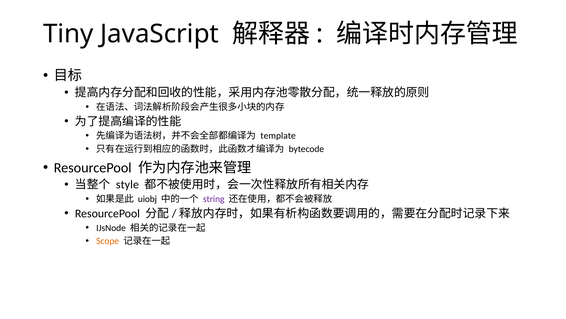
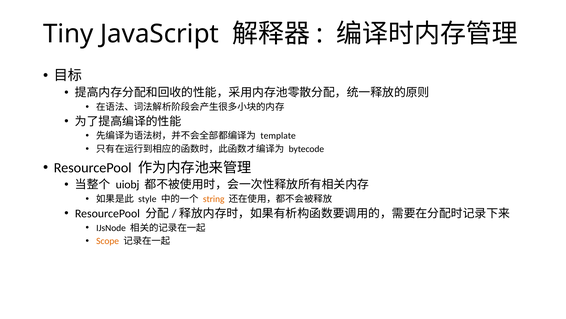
style: style -> uiobj (128, 184)
uiobj: uiobj -> style (147, 199)
string colour: purple -> orange (214, 199)
